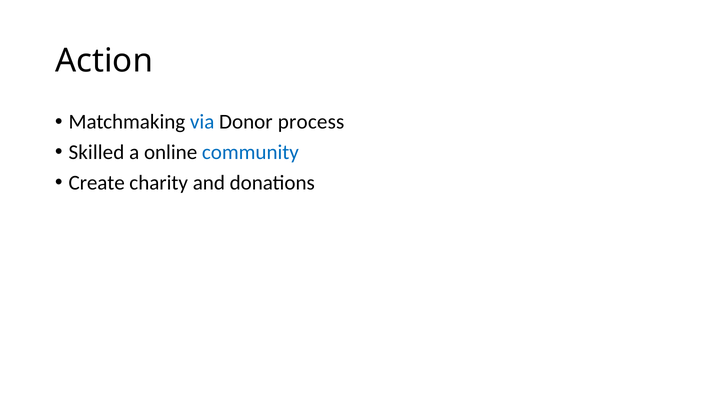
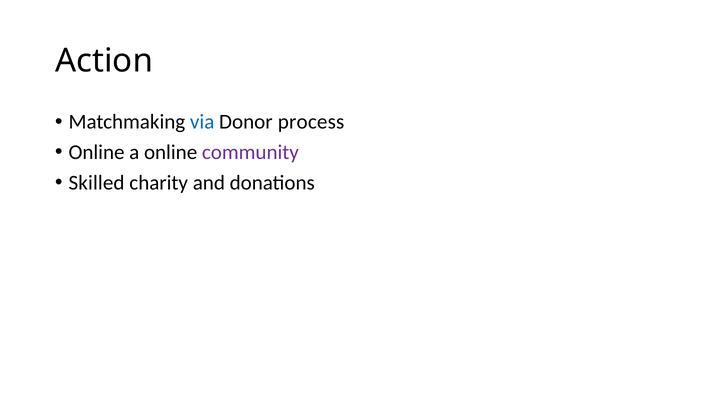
Skilled: Skilled -> Online (97, 152)
community colour: blue -> purple (250, 152)
Create: Create -> Skilled (97, 183)
